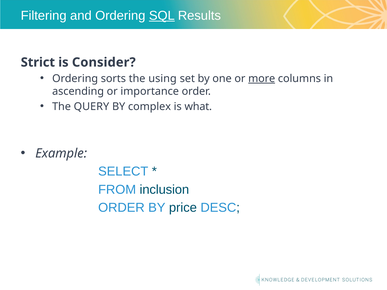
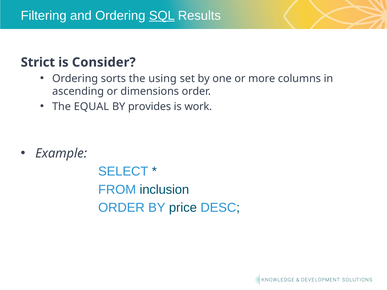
more underline: present -> none (262, 79)
importance: importance -> dimensions (150, 91)
QUERY: QUERY -> EQUAL (91, 107)
complex: complex -> provides (150, 107)
what: what -> work (198, 107)
